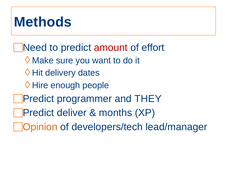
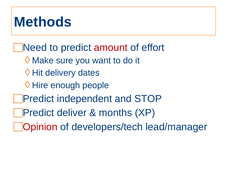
programmer: programmer -> independent (84, 99)
THEY: THEY -> STOP (148, 99)
Opinion colour: orange -> red (40, 127)
